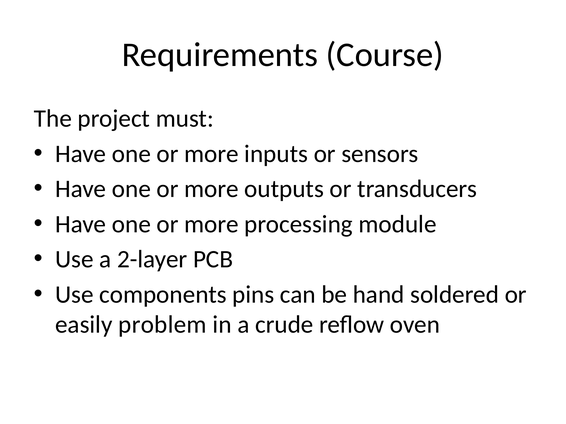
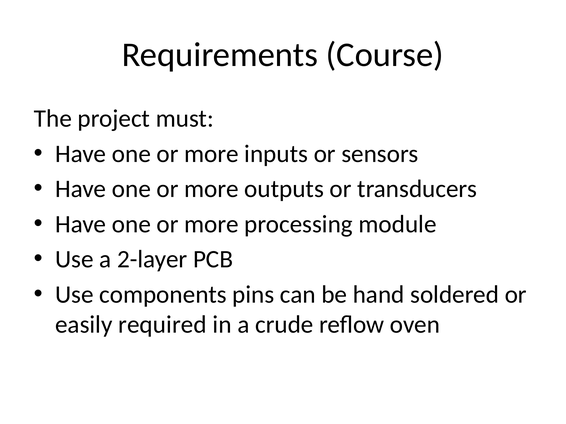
problem: problem -> required (162, 325)
